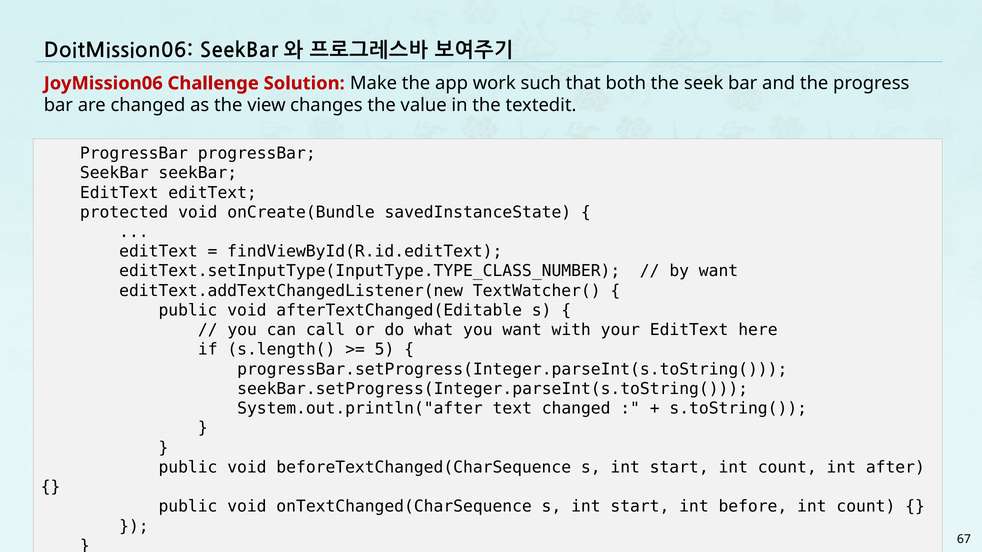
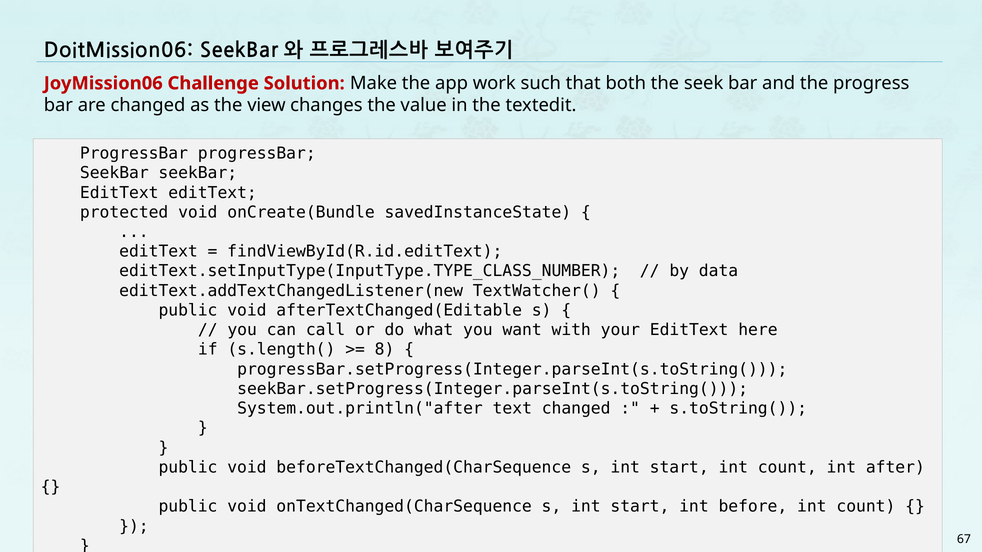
by want: want -> data (719, 271)
5: 5 -> 8 (385, 350)
